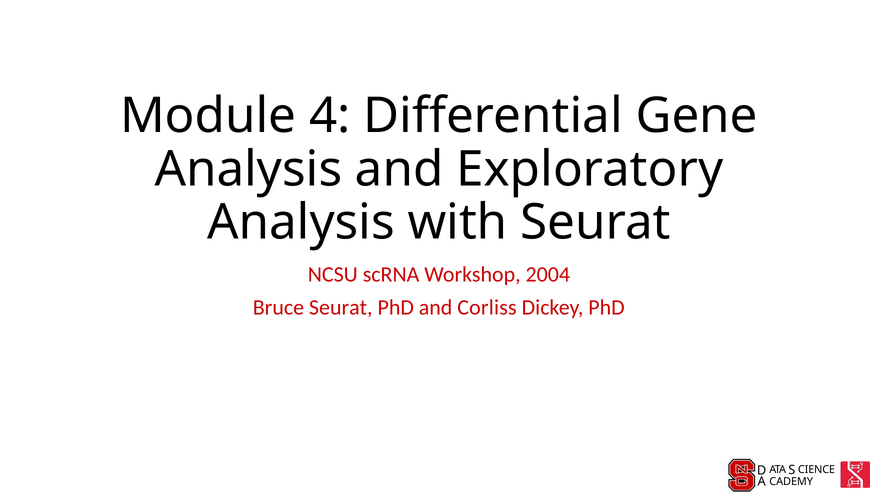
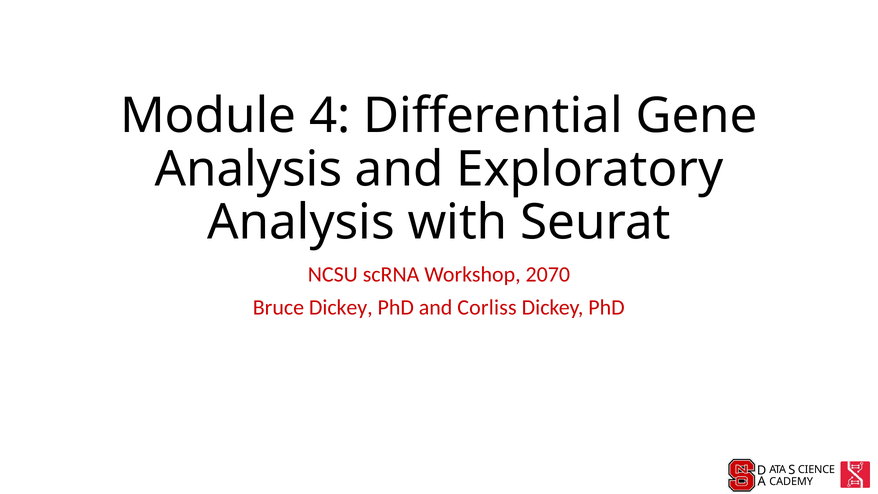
2004: 2004 -> 2070 (548, 274)
Bruce Seurat: Seurat -> Dickey (341, 307)
